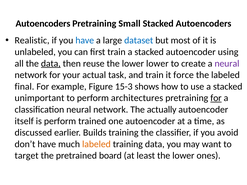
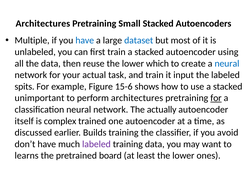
Autoencoders: Autoencoders -> Architectures (43, 24)
Realistic: Realistic -> Multiple (32, 40)
data underline: present -> none (51, 64)
lower lower: lower -> which (157, 64)
neural colour: purple -> blue (227, 64)
force: force -> input (184, 75)
final: final -> spits (25, 87)
15-3: 15-3 -> 15-6 (124, 87)
is perform: perform -> complex (60, 121)
labeled colour: orange -> purple (96, 144)
target: target -> learns (27, 156)
